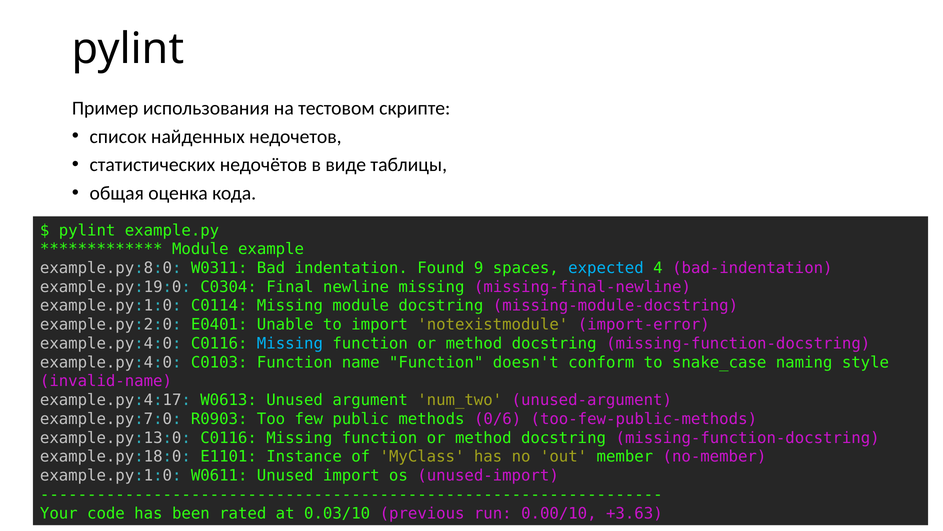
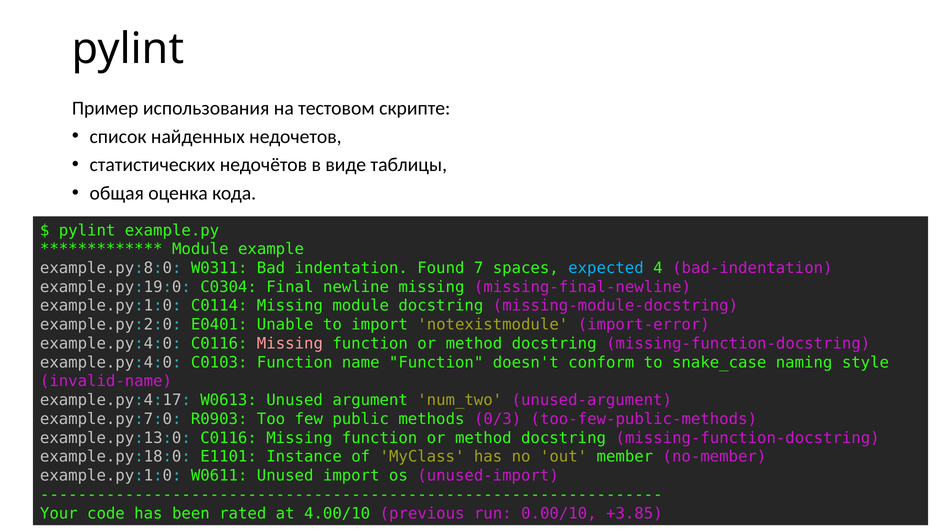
9: 9 -> 7 (479, 268)
Missing colour: light blue -> pink (290, 343)
0/6: 0/6 -> 0/3 (498, 419)
0.03/10: 0.03/10 -> 4.00/10 (337, 513)
+3.63: +3.63 -> +3.85 (634, 513)
